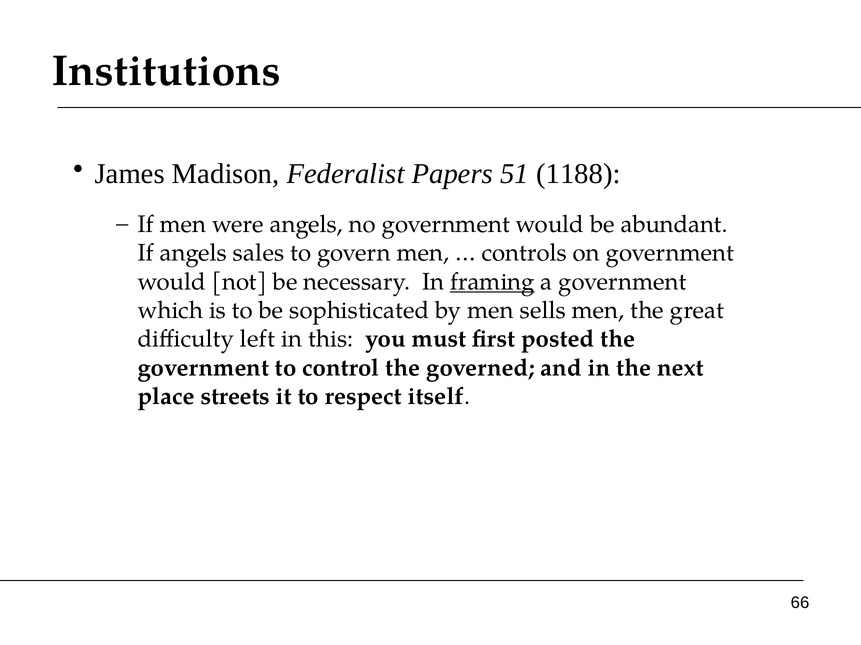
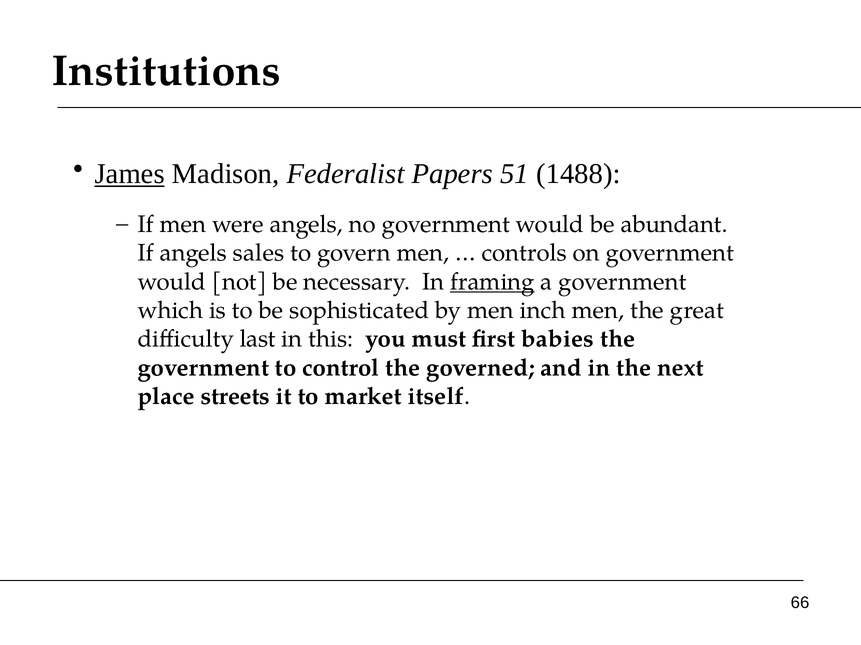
James underline: none -> present (130, 174)
1188: 1188 -> 1488 (578, 174)
sells: sells -> inch (543, 311)
left: left -> last (258, 339)
posted: posted -> babies (558, 339)
respect: respect -> market (363, 397)
